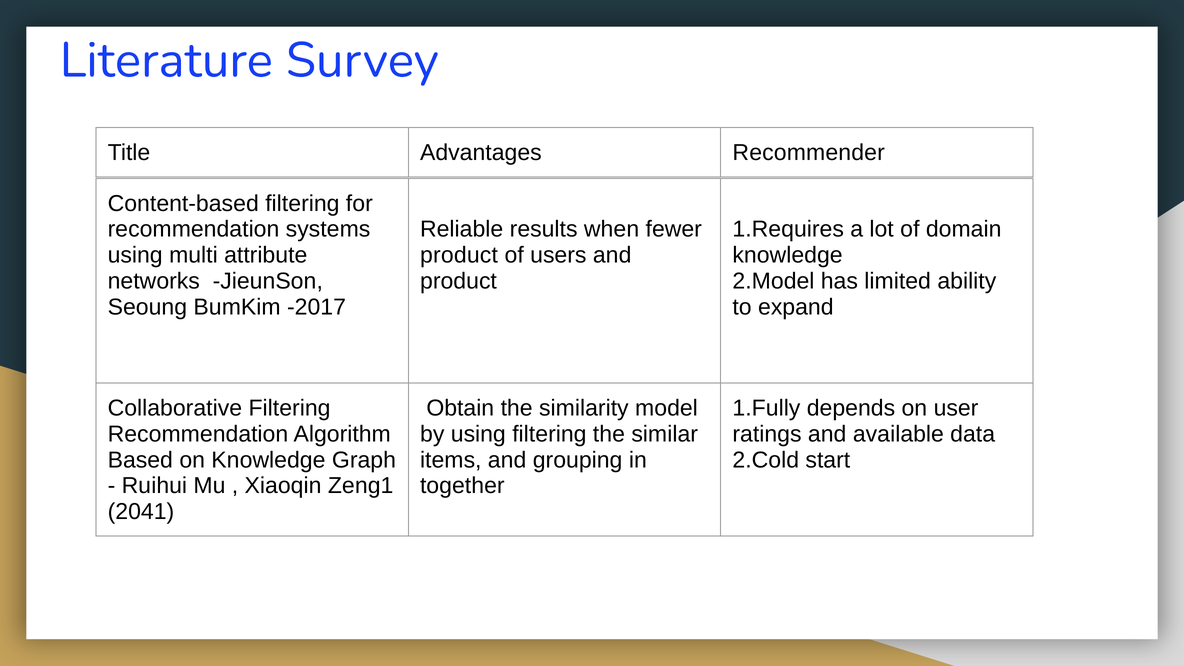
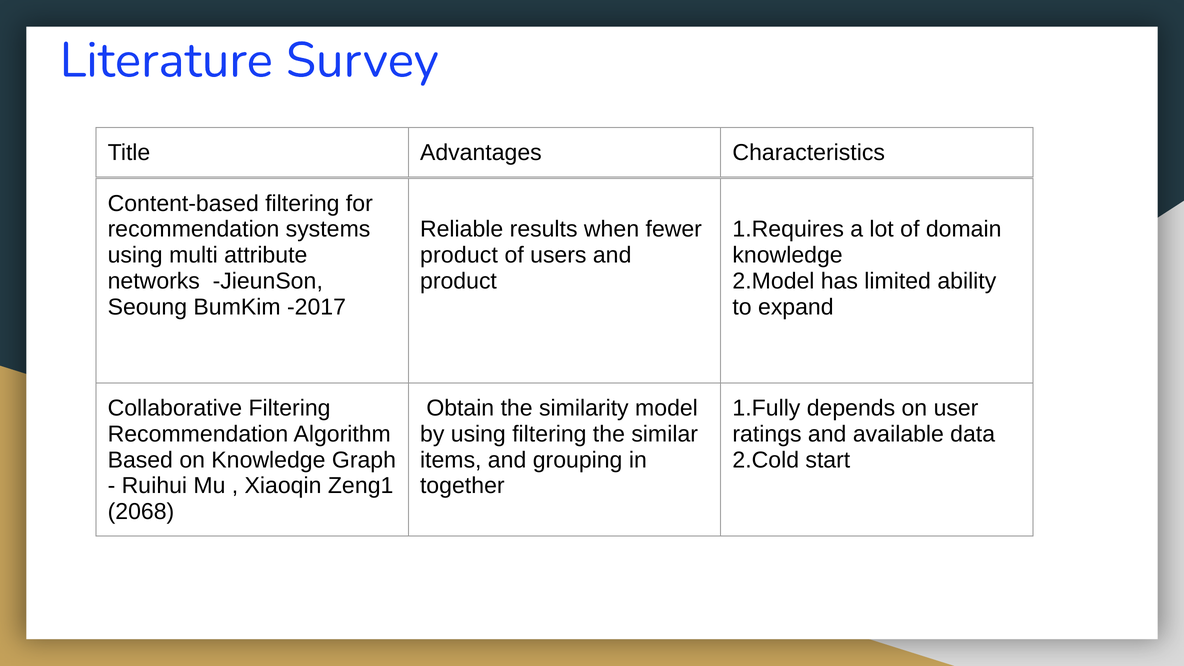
Recommender: Recommender -> Characteristics (809, 153)
2041: 2041 -> 2068 (141, 512)
